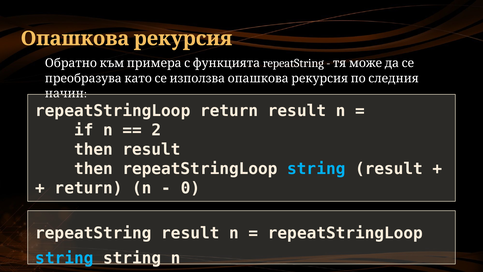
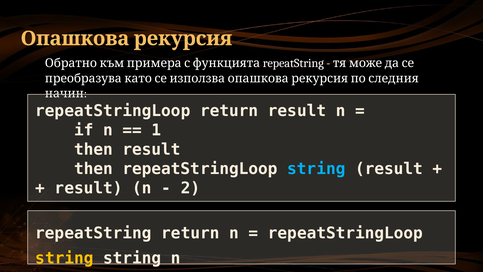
2: 2 -> 1 (156, 130)
return: return -> result (89, 188)
0: 0 -> 2 (190, 188)
repeatString result: result -> return (190, 233)
string colour: light blue -> yellow (64, 258)
